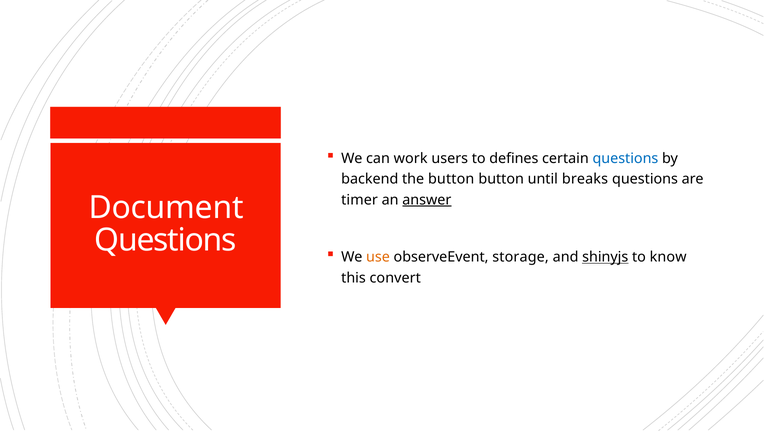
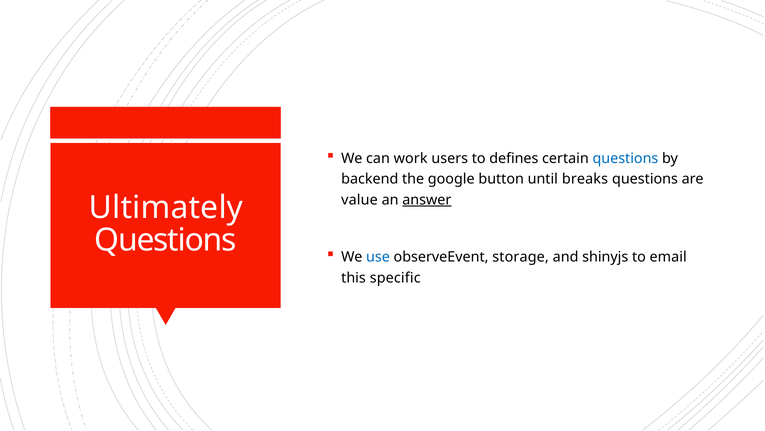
the button: button -> google (451, 179)
timer: timer -> value (360, 199)
Document: Document -> Ultimately (166, 207)
use colour: orange -> blue (378, 257)
shinyjs underline: present -> none (605, 257)
know: know -> email (668, 257)
convert: convert -> specific (395, 277)
